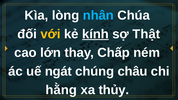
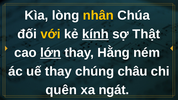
nhân colour: light blue -> yellow (98, 15)
lớn underline: none -> present (51, 53)
Chấp: Chấp -> Hằng (114, 53)
uế ngát: ngát -> thay (58, 71)
hằng: hằng -> quên (61, 90)
thủy: thủy -> ngát (114, 90)
